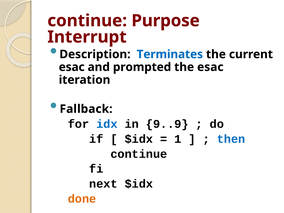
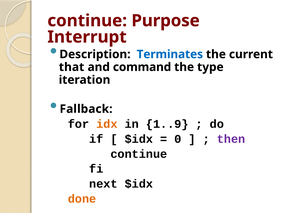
esac: esac -> that (72, 67)
prompted: prompted -> command (142, 67)
the esac: esac -> type (210, 67)
idx colour: blue -> orange (107, 124)
9..9: 9..9 -> 1..9 (167, 124)
1: 1 -> 0 (178, 139)
then colour: blue -> purple (231, 139)
